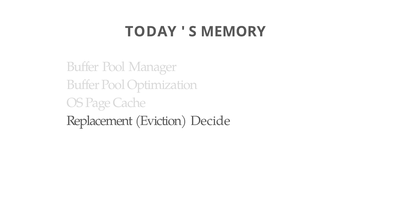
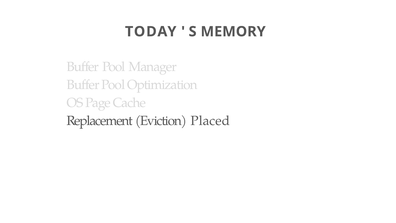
Decide: Decide -> Placed (210, 121)
